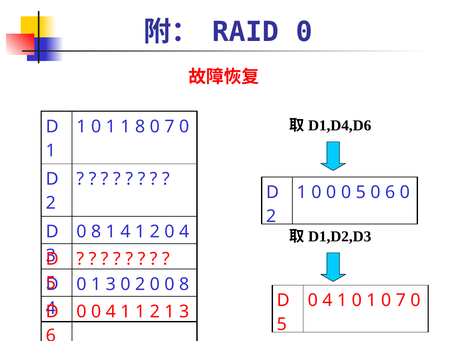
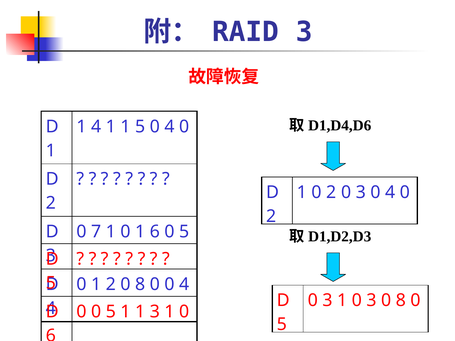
RAID 0: 0 -> 3 (304, 32)
0: 0 -> 4 (96, 127)
1 8: 8 -> 5 (140, 127)
7: 7 -> 4 (170, 127)
0: 0 -> 2 (331, 192)
5: 5 -> 3 (361, 192)
6: 6 -> 4 (390, 192)
8: 8 -> 7 (96, 232)
4: 4 -> 0 (126, 232)
2: 2 -> 6 (155, 232)
4: 4 -> 5 (184, 232)
0 1 3: 3 -> 2 (111, 285)
2: 2 -> 8 (140, 285)
0 0 8: 8 -> 4 (184, 285)
4: 4 -> 3 (327, 301)
1: 1 -> 3 (372, 301)
7: 7 -> 8 (401, 301)
0 0 4: 4 -> 5 (111, 312)
1 1 2: 2 -> 3 (155, 312)
3: 3 -> 0 (184, 312)
